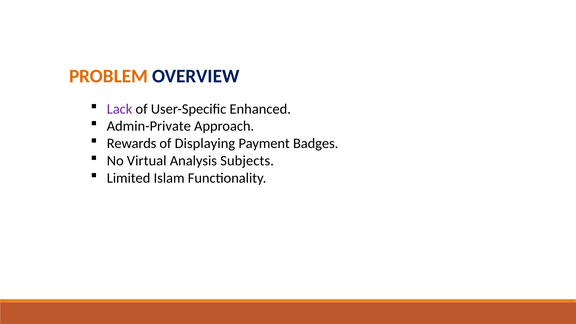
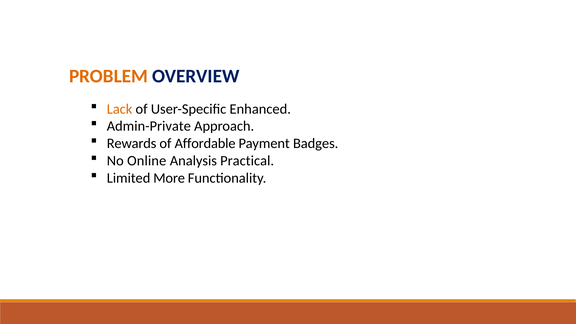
Lack colour: purple -> orange (120, 109)
Displaying: Displaying -> Affordable (205, 144)
Virtual: Virtual -> Online (147, 161)
Subjects: Subjects -> Practical (247, 161)
Islam: Islam -> More (169, 178)
